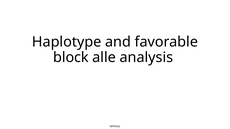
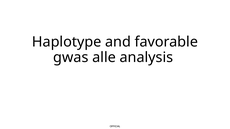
block: block -> gwas (71, 57)
